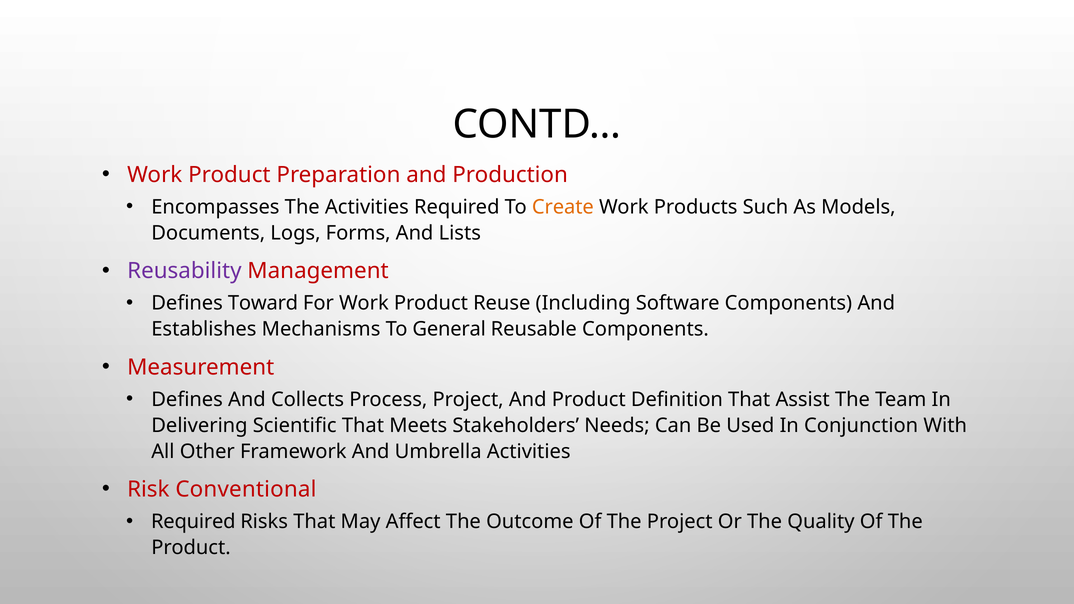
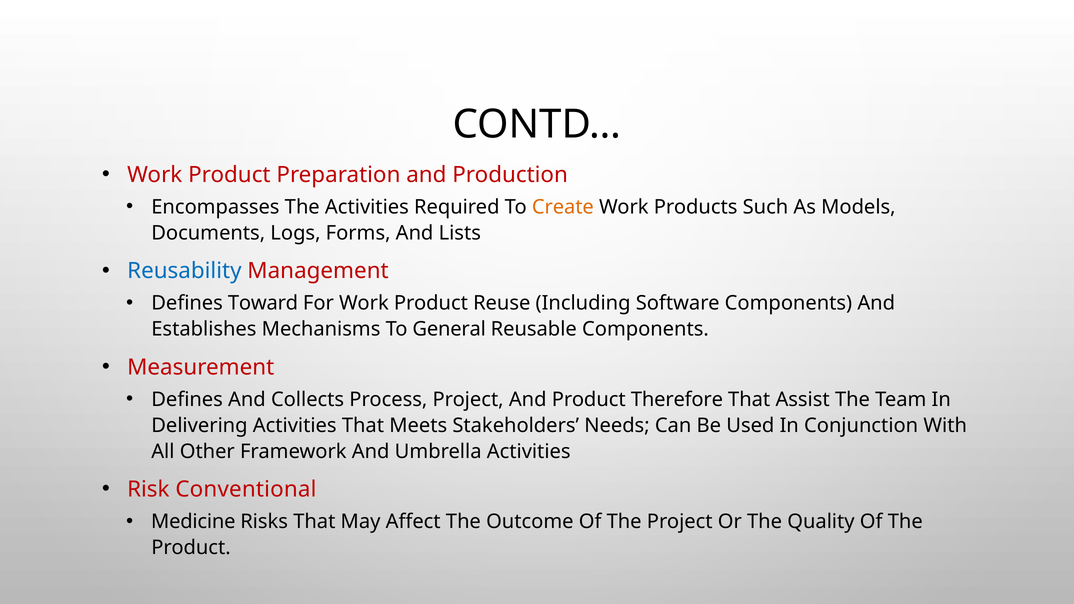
Reusability colour: purple -> blue (184, 271)
Definition: Definition -> Therefore (677, 399)
Delivering Scientific: Scientific -> Activities (295, 426)
Required: Required -> Medicine (193, 522)
